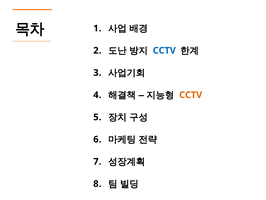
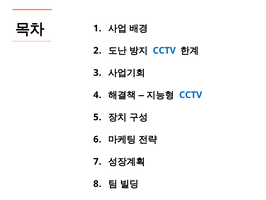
CCTV colour: orange -> blue (191, 95)
